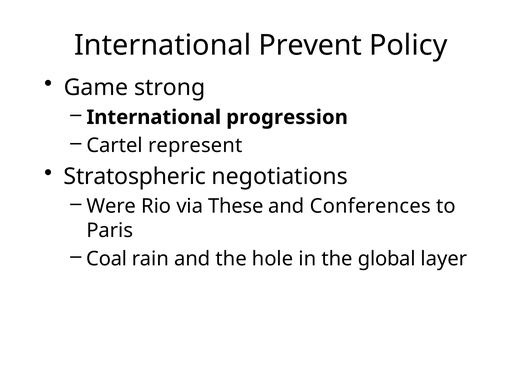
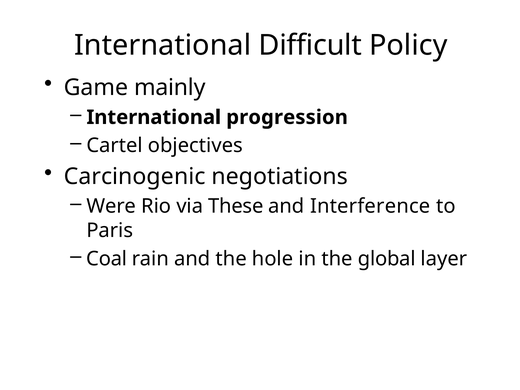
Prevent: Prevent -> Difficult (310, 45)
strong: strong -> mainly (170, 87)
represent: represent -> objectives (195, 146)
Stratospheric: Stratospheric -> Carcinogenic (135, 176)
Conferences: Conferences -> Interference (370, 206)
